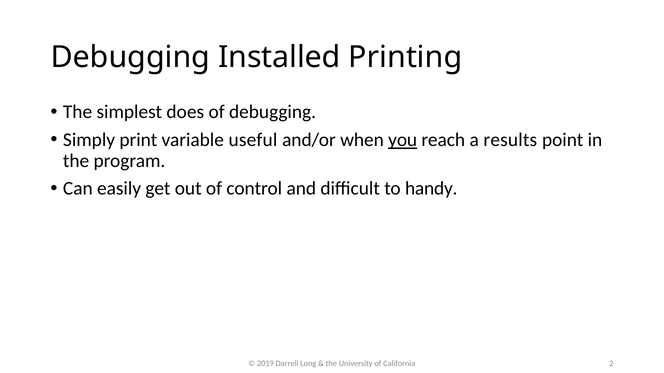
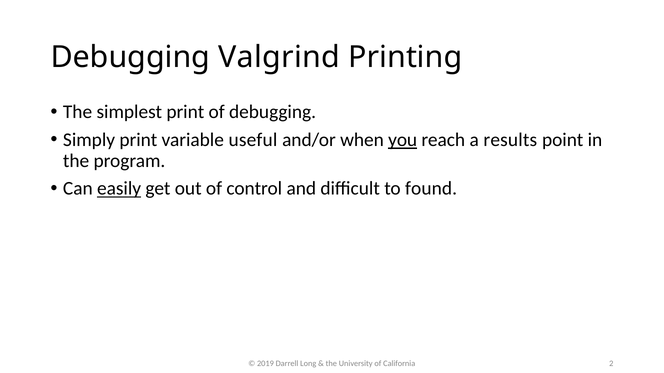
Installed: Installed -> Valgrind (279, 57)
simplest does: does -> print (185, 112)
easily underline: none -> present (119, 189)
handy: handy -> found (431, 189)
